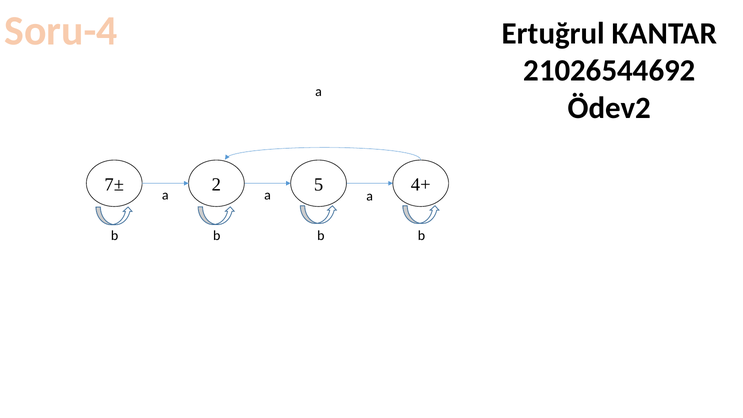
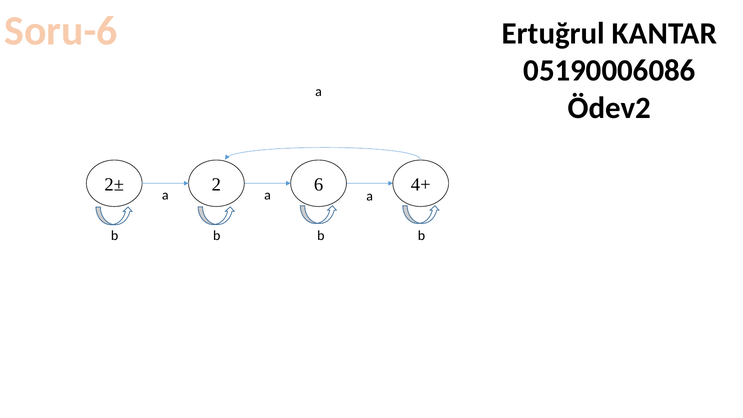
Soru-4: Soru-4 -> Soru-6 (61, 31)
21026544692: 21026544692 -> 05190006086 (609, 71)
7±: 7± -> 2± (114, 185)
5: 5 -> 6 (319, 185)
